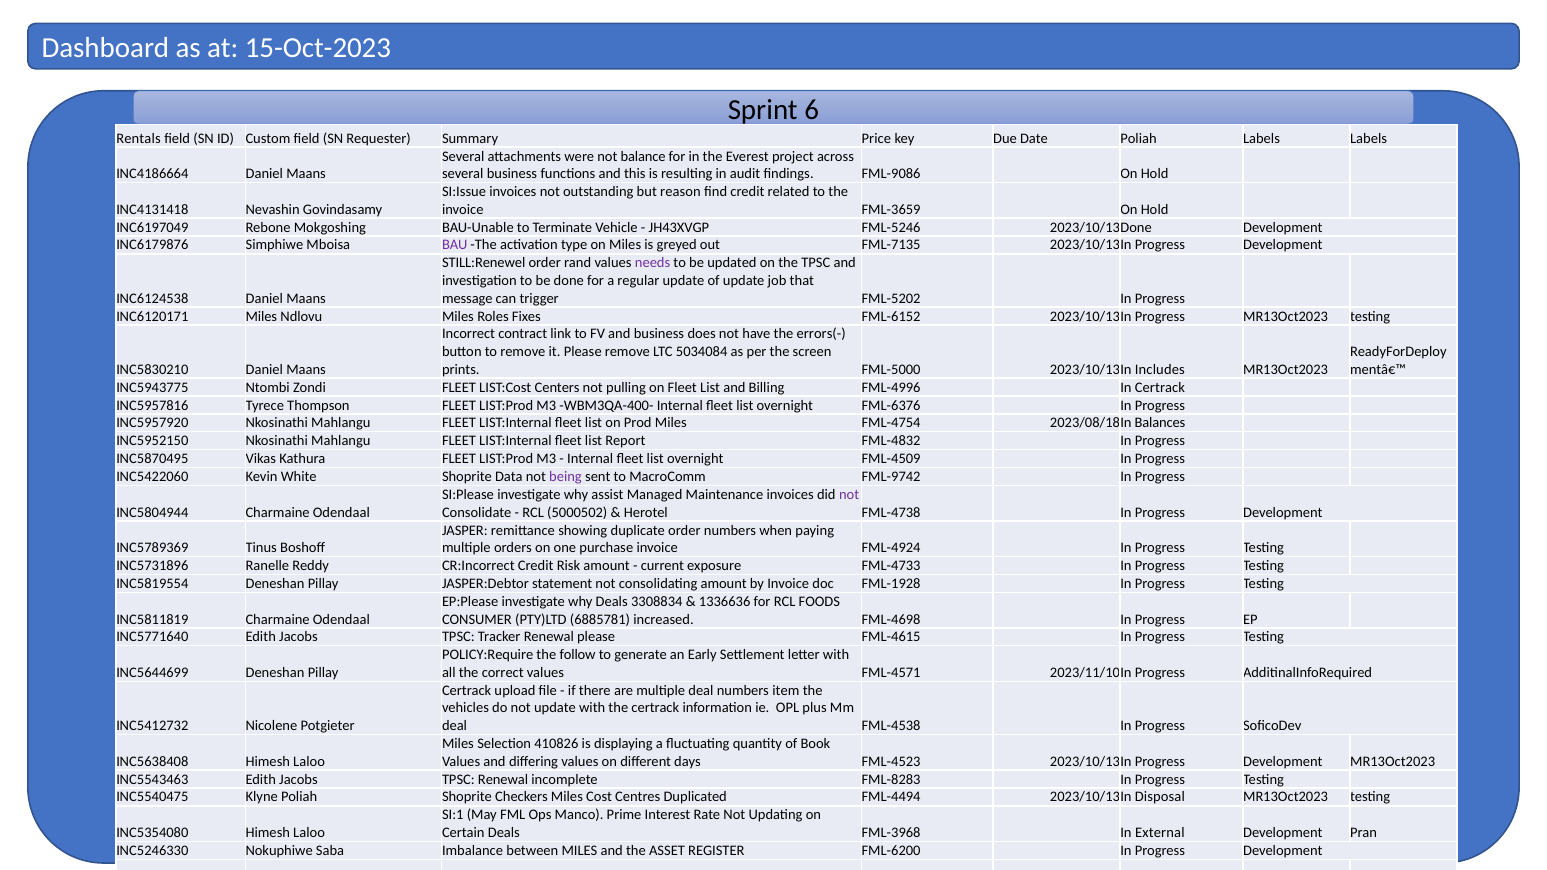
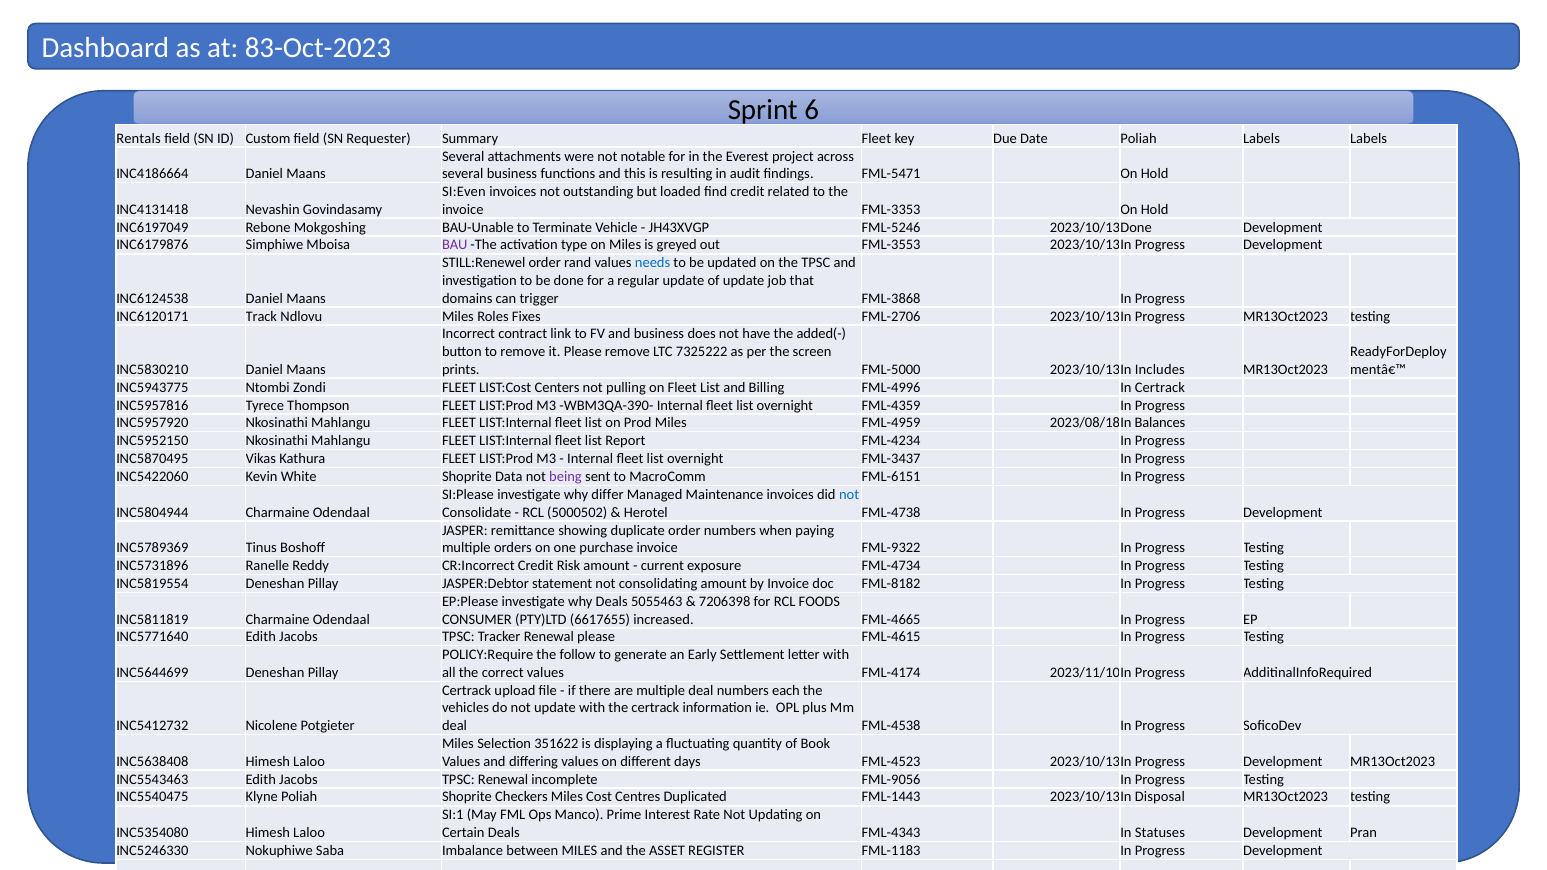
15-Oct-2023: 15-Oct-2023 -> 83-Oct-2023 (318, 48)
Summary Price: Price -> Fleet (876, 138)
balance: balance -> notable (643, 156)
FML-9086: FML-9086 -> FML-5471 (891, 174)
SI:Issue: SI:Issue -> SI:Even (464, 192)
reason: reason -> loaded (680, 192)
FML-3659: FML-3659 -> FML-3353 (891, 209)
FML-7135: FML-7135 -> FML-3553 (891, 245)
needs colour: purple -> blue (653, 263)
message: message -> domains (467, 298)
FML-5202: FML-5202 -> FML-3868 (891, 298)
INC6120171 Miles: Miles -> Track (261, 316)
FML-6152: FML-6152 -> FML-2706 (891, 316)
errors(-: errors(- -> added(- (821, 334)
5034084: 5034084 -> 7325222 (702, 352)
WBM3QA-400-: WBM3QA-400- -> WBM3QA-390- (607, 405)
FML-6376: FML-6376 -> FML-4359 (891, 405)
FML-4754: FML-4754 -> FML-4959 (891, 423)
FML-4832: FML-4832 -> FML-4234 (891, 441)
FML-4509: FML-4509 -> FML-3437 (891, 459)
FML-9742: FML-9742 -> FML-6151 (891, 477)
assist: assist -> differ (608, 495)
not colour: purple -> blue (849, 495)
FML-4924: FML-4924 -> FML-9322 (891, 548)
FML-4733: FML-4733 -> FML-4734 (891, 566)
FML-1928: FML-1928 -> FML-8182 (891, 584)
3308834: 3308834 -> 5055463 (657, 602)
1336636: 1336636 -> 7206398 (725, 602)
6885781: 6885781 -> 6617655 (600, 619)
FML-4698: FML-4698 -> FML-4665 (891, 619)
FML-4571: FML-4571 -> FML-4174 (891, 673)
item: item -> each (786, 691)
410826: 410826 -> 351622 (556, 744)
FML-8283: FML-8283 -> FML-9056 (891, 779)
FML-4494: FML-4494 -> FML-1443 (891, 797)
FML-3968: FML-3968 -> FML-4343 (891, 833)
External: External -> Statuses (1160, 833)
FML-6200: FML-6200 -> FML-1183 (891, 851)
